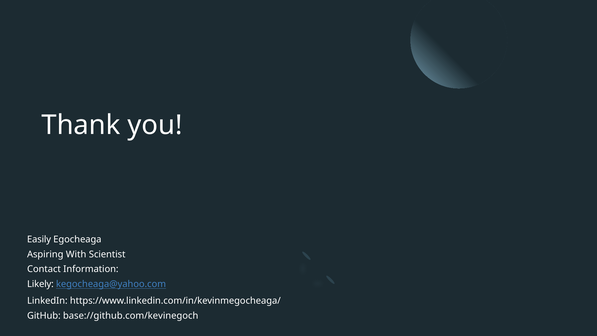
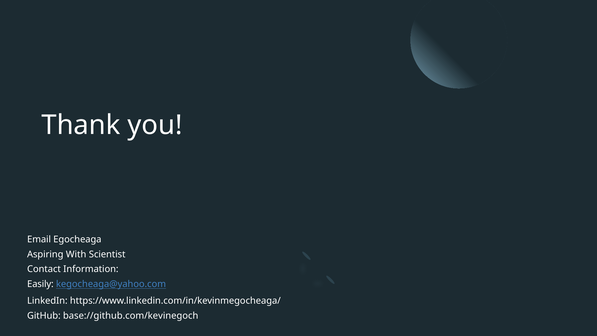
Easily: Easily -> Email (39, 239)
Likely: Likely -> Easily (40, 284)
